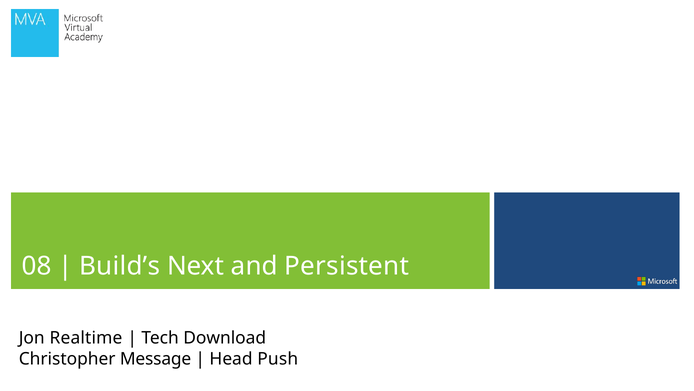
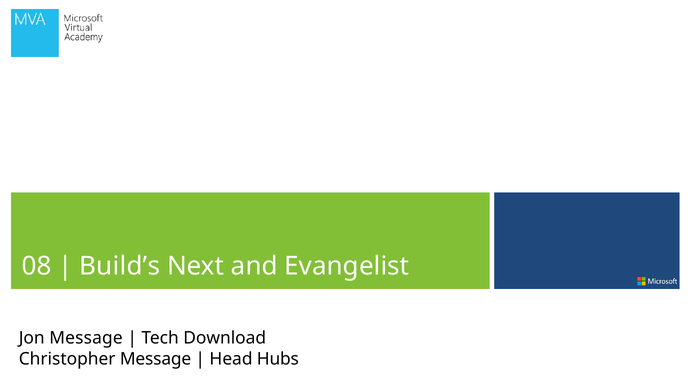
Persistent: Persistent -> Evangelist (347, 265)
Jon Realtime: Realtime -> Message (86, 337)
Push: Push -> Hubs (278, 358)
